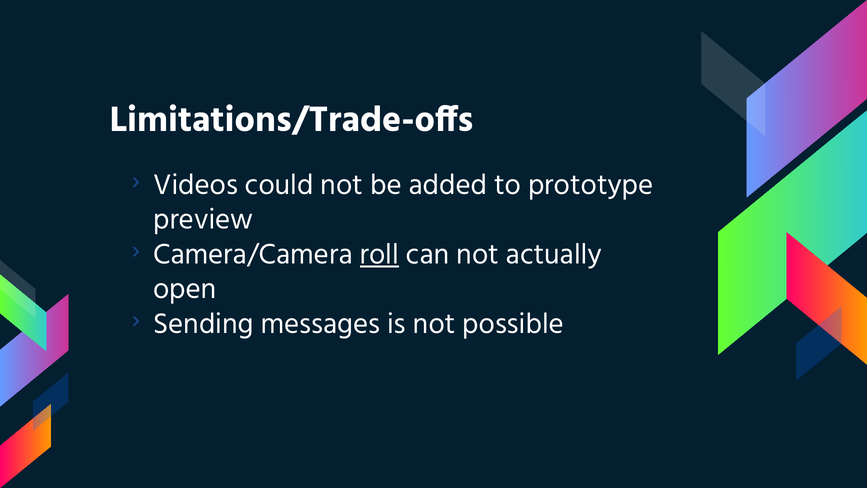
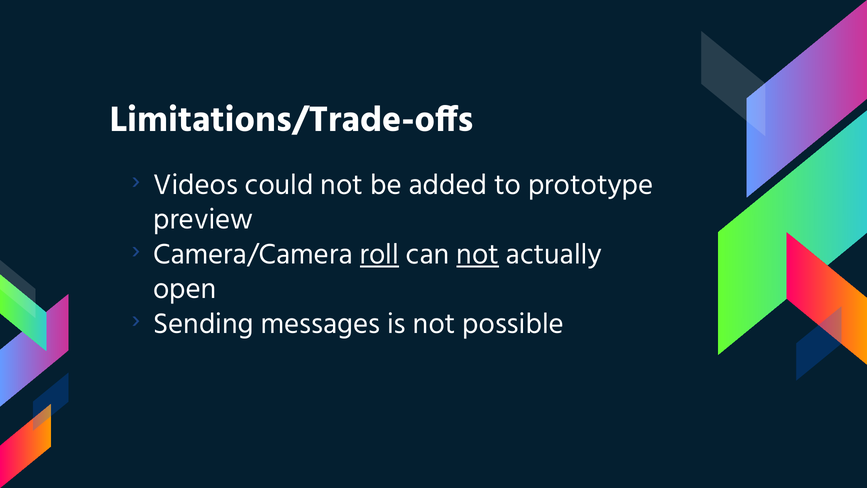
not underline: none -> present (478, 254)
